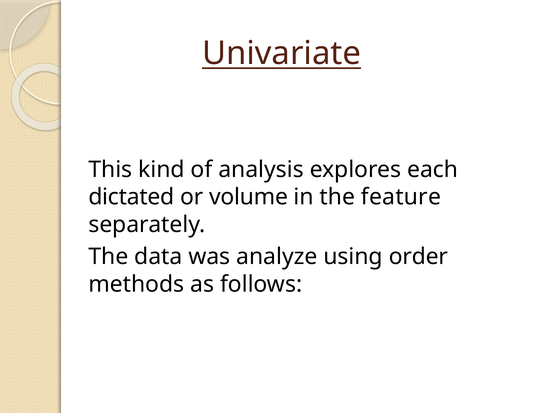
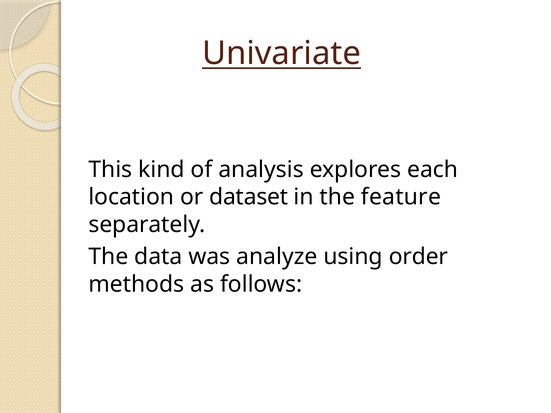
dictated: dictated -> location (131, 197)
volume: volume -> dataset (249, 197)
